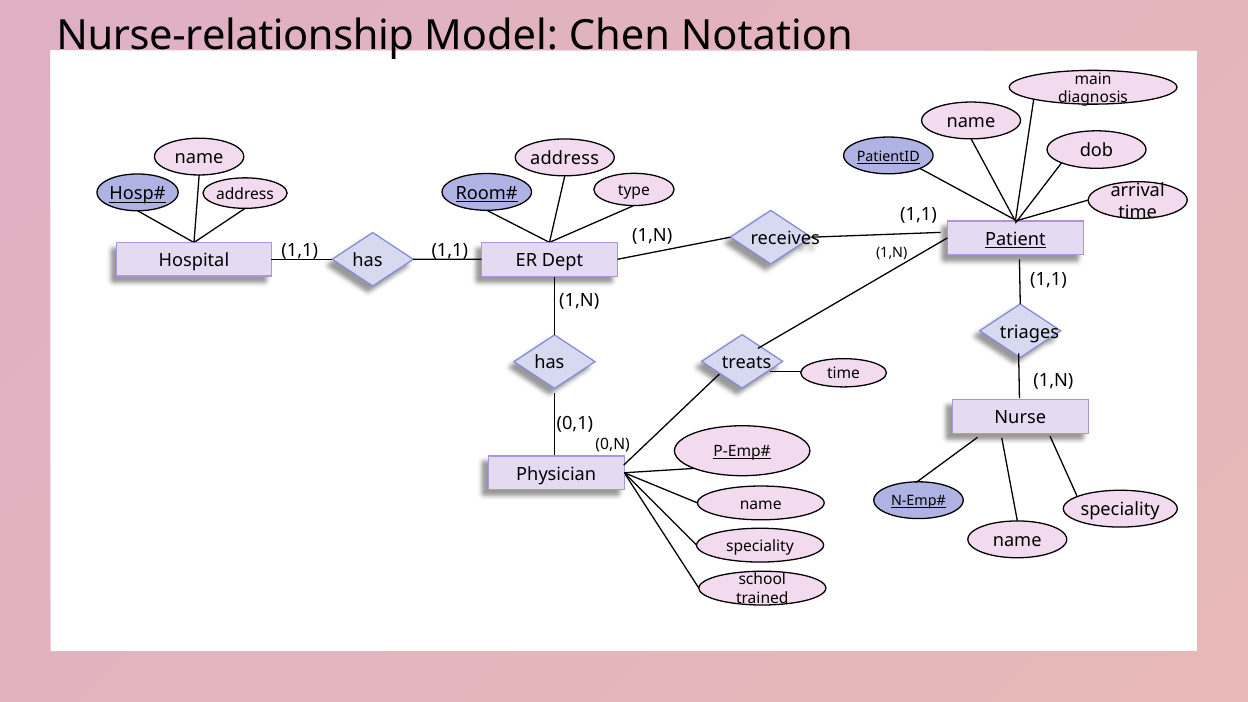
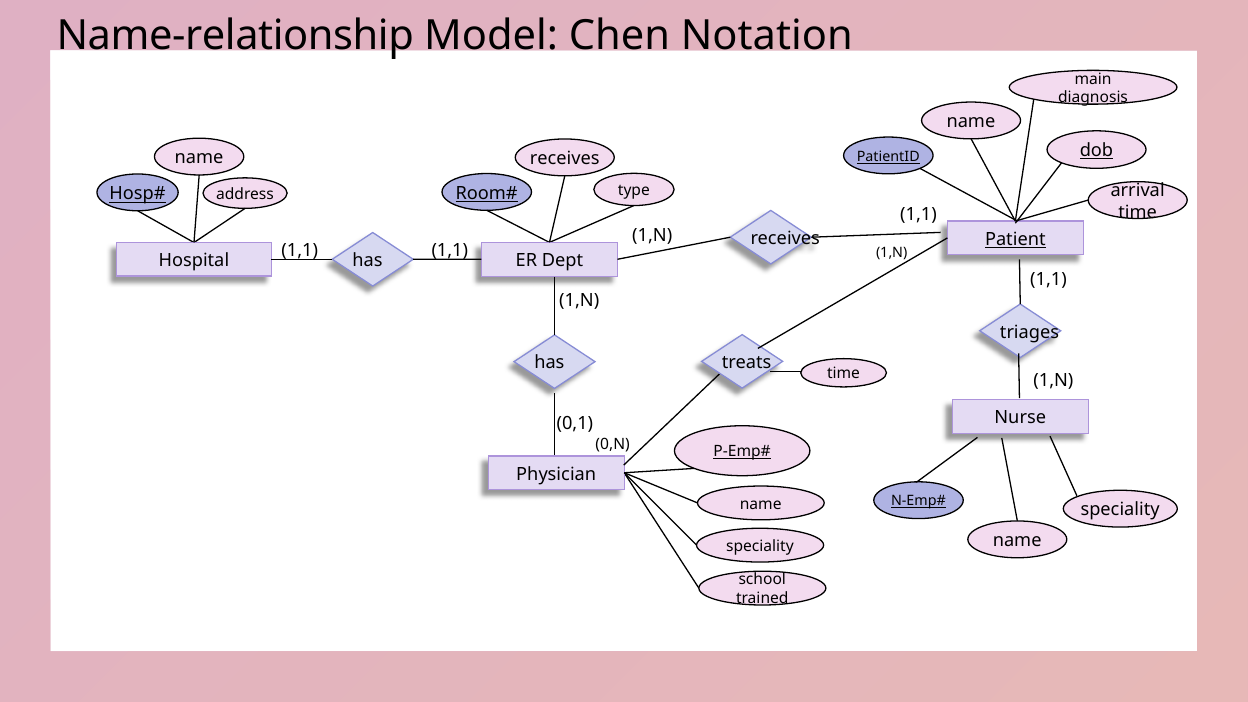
Nurse-relationship: Nurse-relationship -> Name-relationship (235, 36)
dob underline: none -> present (1096, 151)
name address: address -> receives (565, 159)
